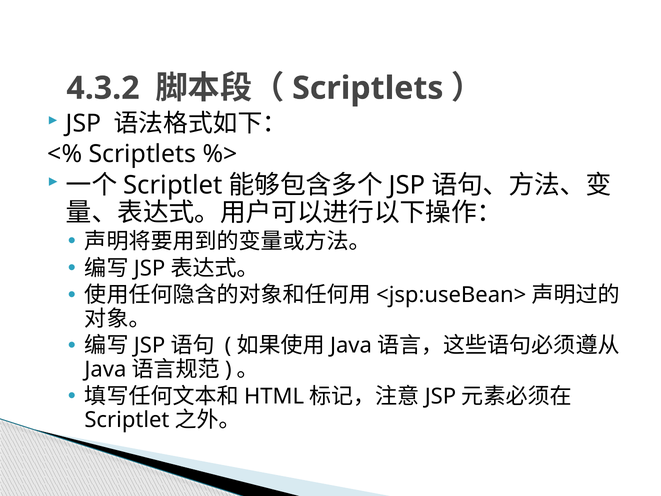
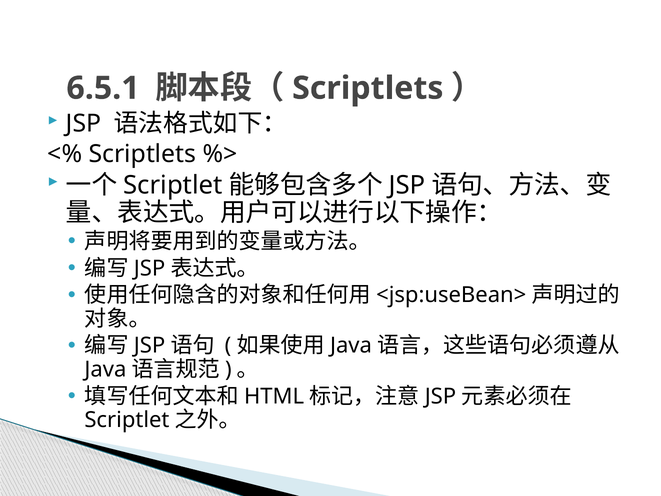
4.3.2: 4.3.2 -> 6.5.1 (103, 88)
